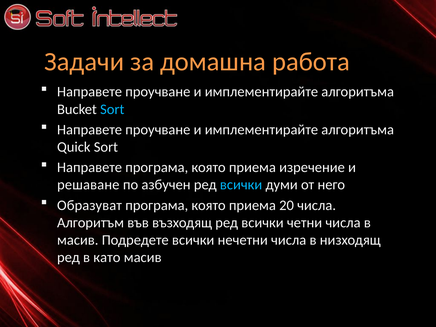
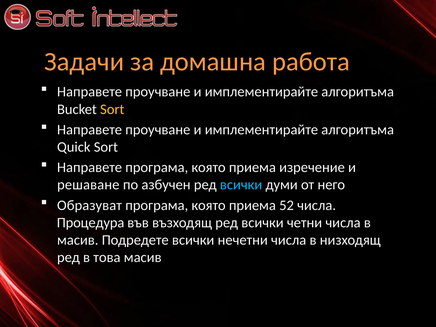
Sort colour: light blue -> yellow (112, 109)
20: 20 -> 52 (287, 205)
Алгоритъм: Алгоритъм -> Процедура (91, 223)
като: като -> това (107, 258)
